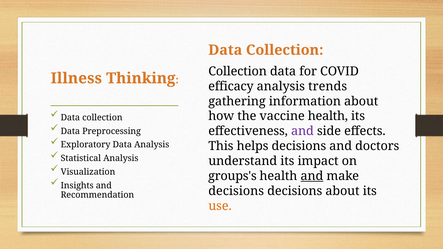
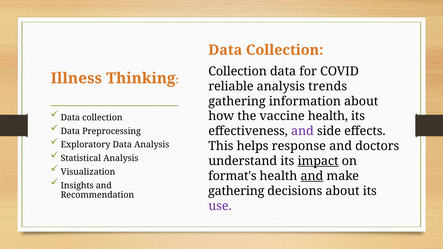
efficacy: efficacy -> reliable (231, 86)
helps decisions: decisions -> response (299, 146)
impact underline: none -> present (318, 161)
groups's: groups's -> format's (232, 176)
decisions: decisions -> gathering (236, 191)
use colour: orange -> purple (220, 206)
